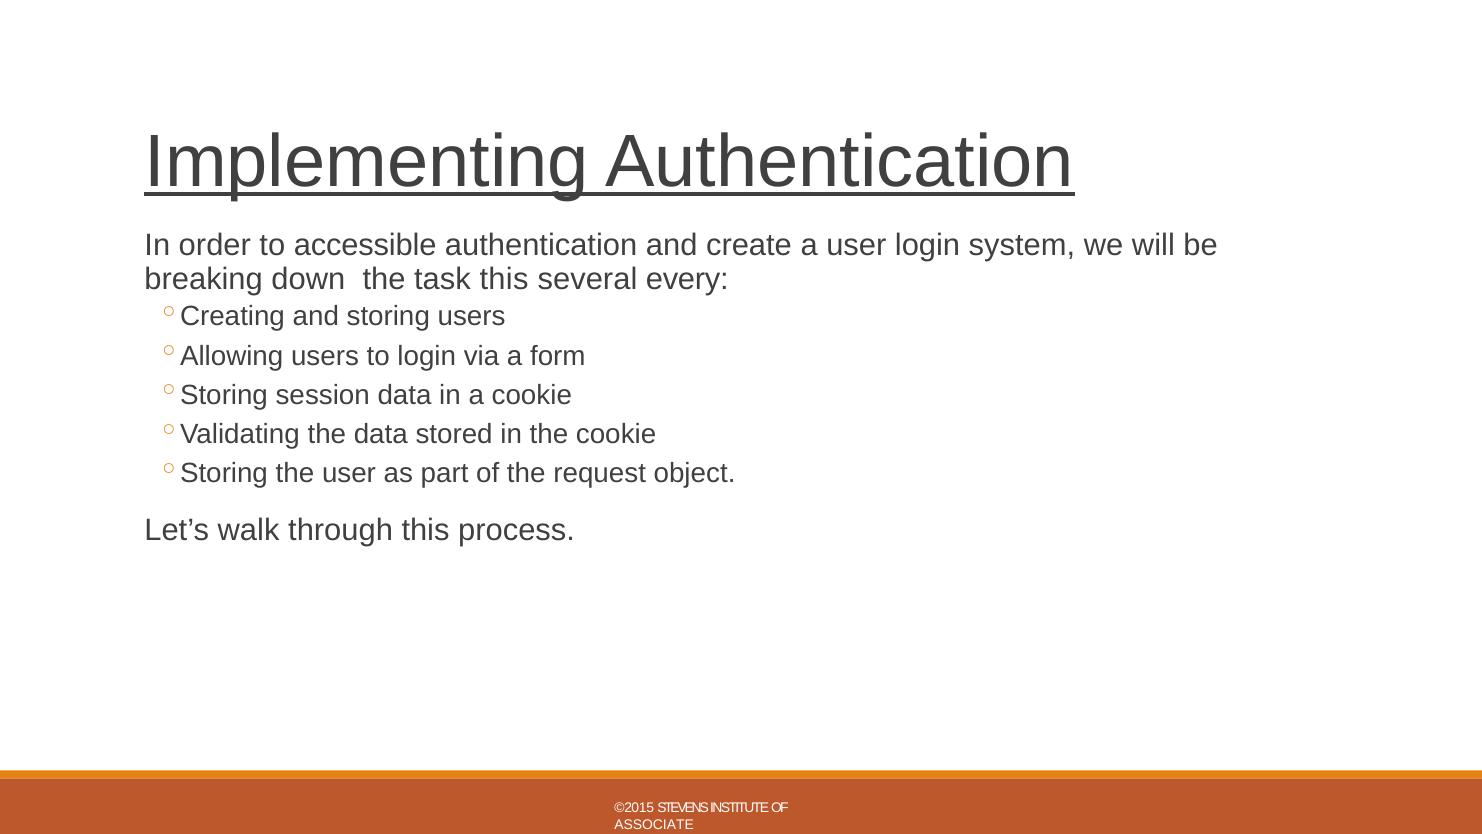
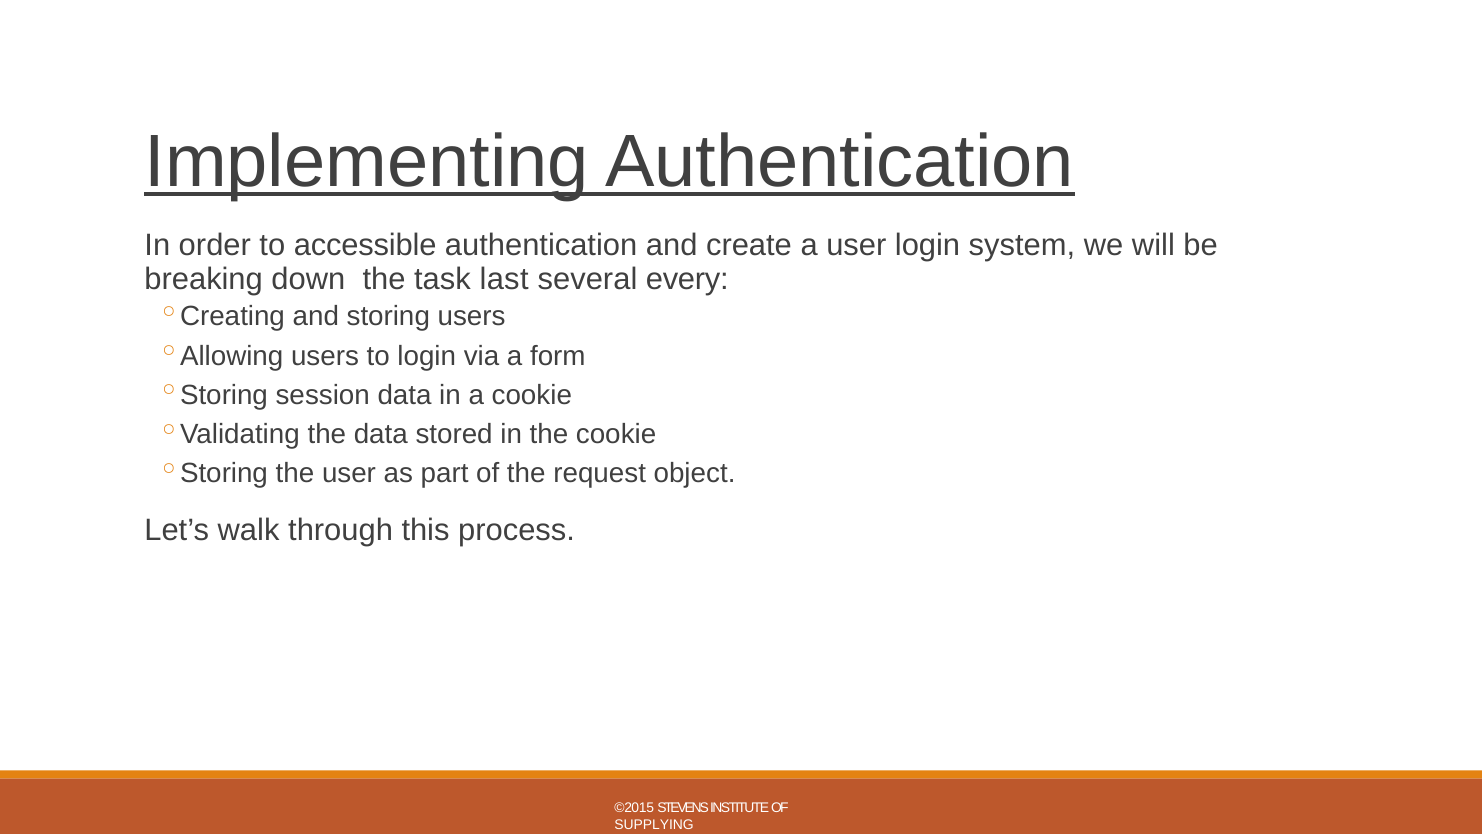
task this: this -> last (504, 279)
ASSOCIATE: ASSOCIATE -> SUPPLYING (654, 824)
